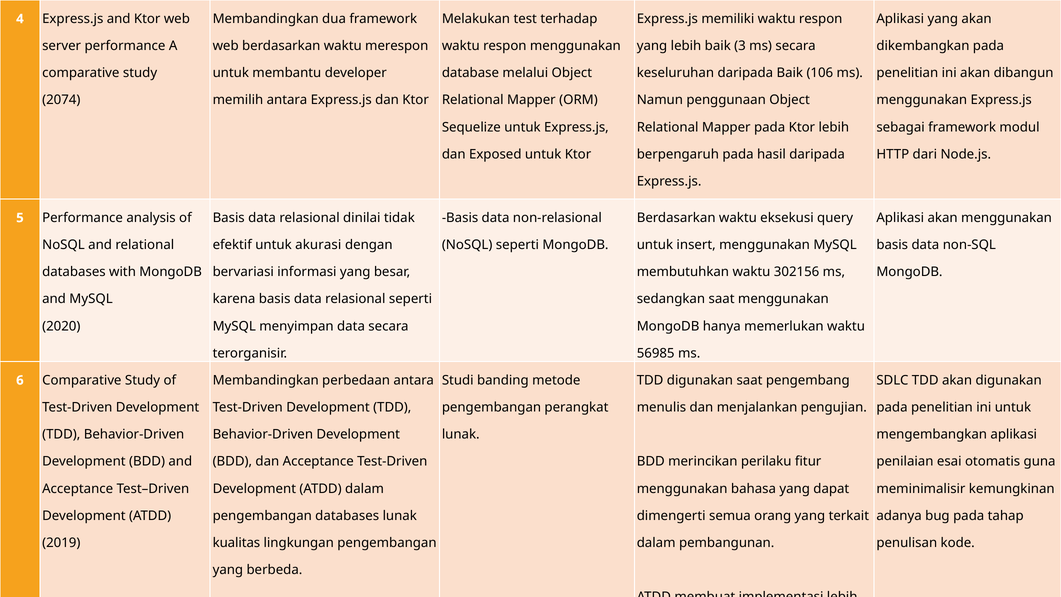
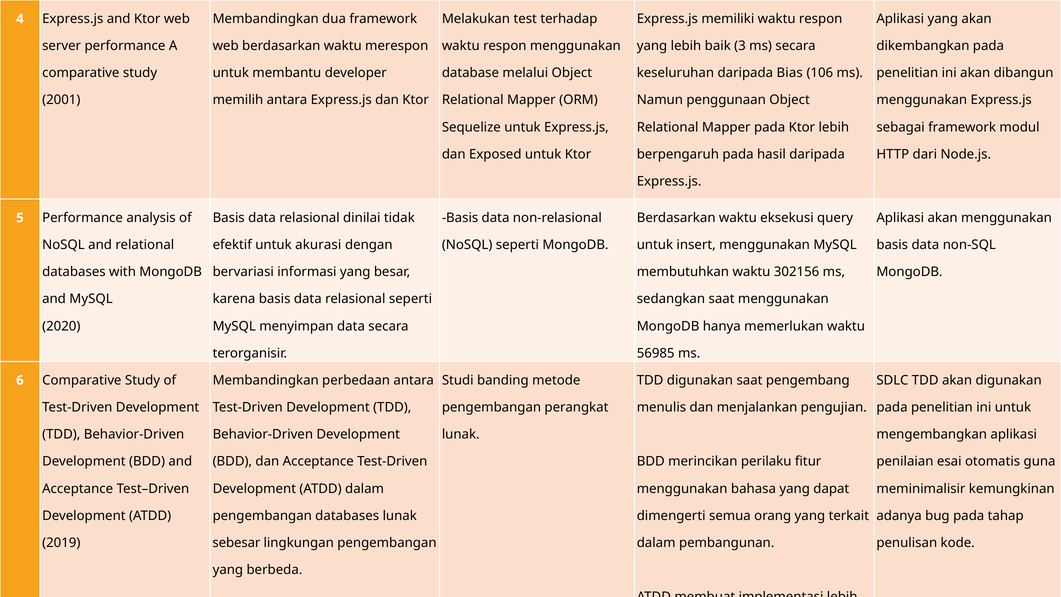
daripada Baik: Baik -> Bias (790, 73)
2074: 2074 -> 2001 (61, 100)
kualitas: kualitas -> sebesar (236, 543)
